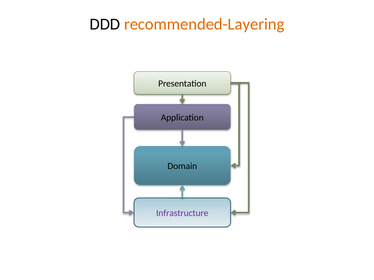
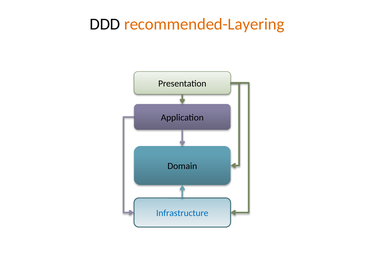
Infrastructure colour: purple -> blue (182, 214)
